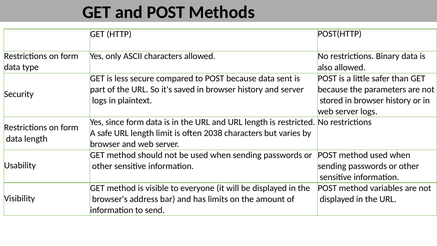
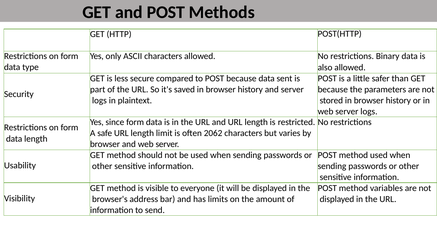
2038: 2038 -> 2062 (213, 133)
